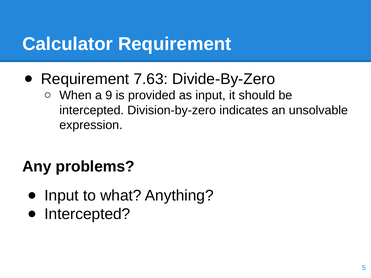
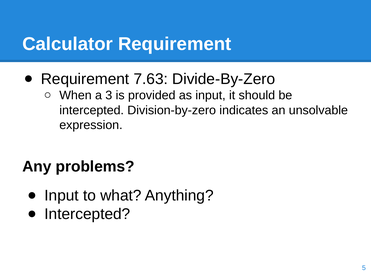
9: 9 -> 3 (109, 95)
